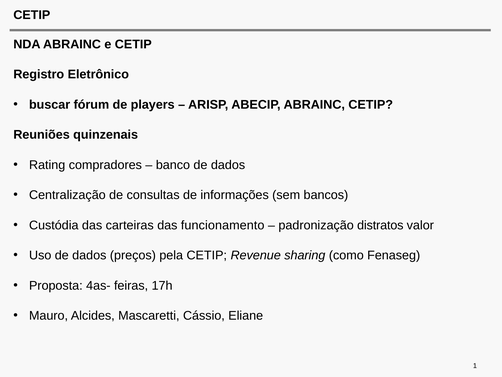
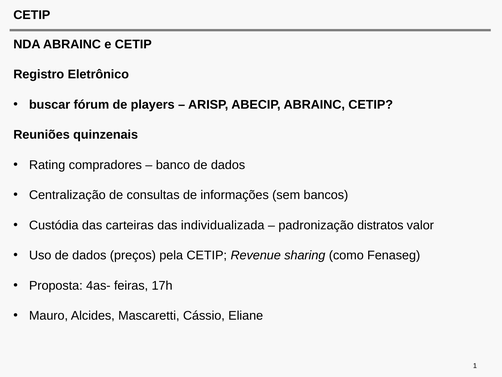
funcionamento: funcionamento -> individualizada (223, 225)
